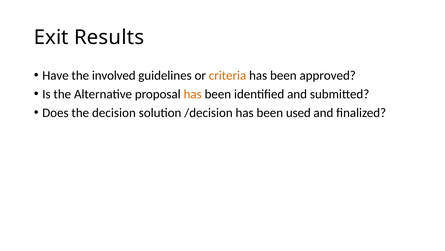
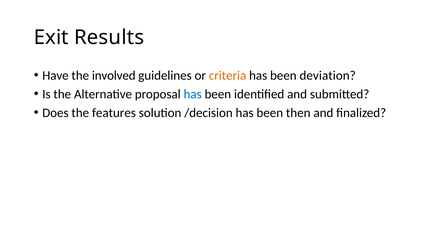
approved: approved -> deviation (328, 75)
has colour: orange -> blue (193, 94)
decision: decision -> features (114, 112)
used: used -> then (298, 112)
